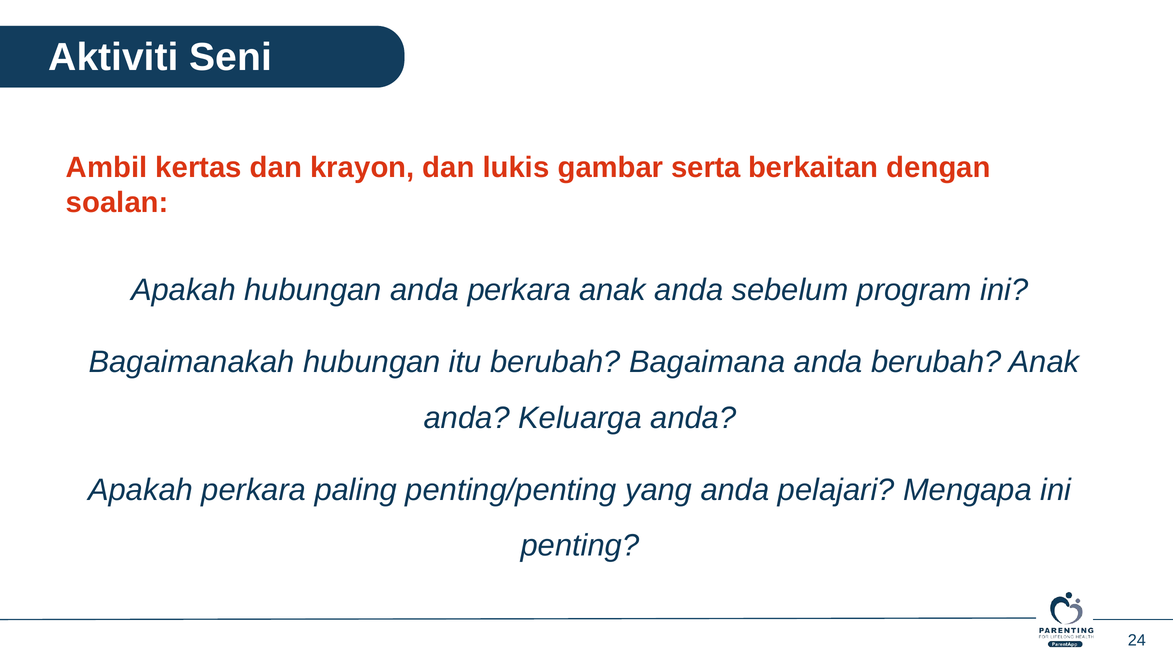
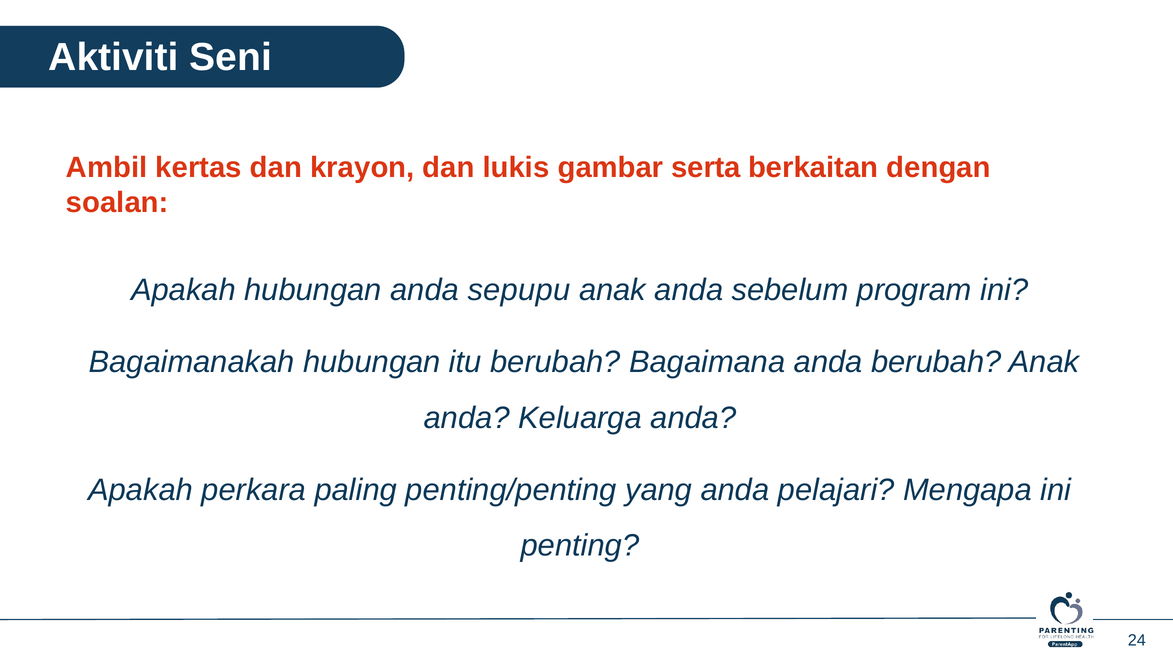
anda perkara: perkara -> sepupu (519, 290)
